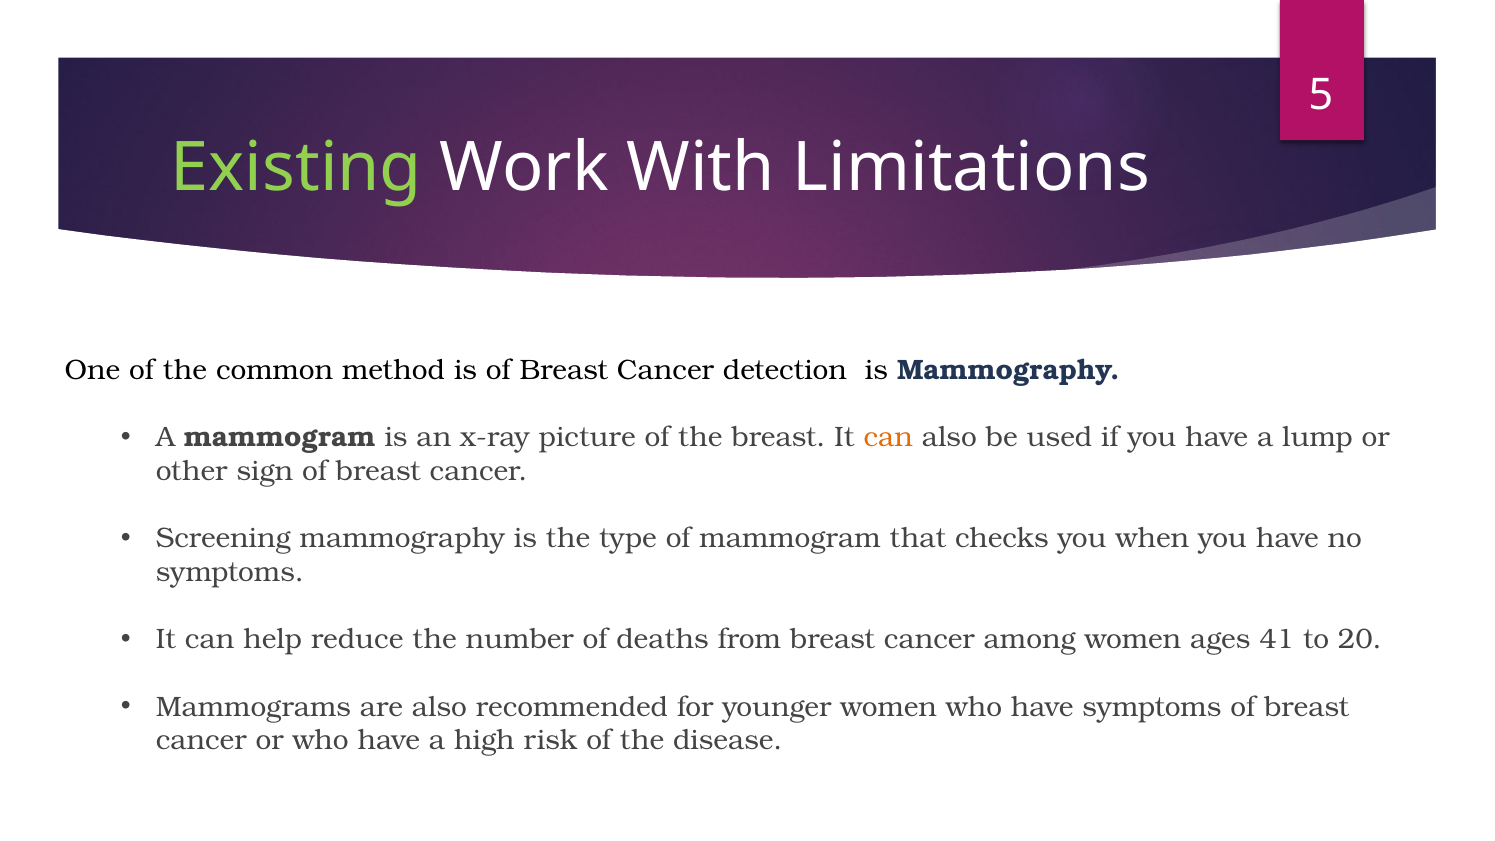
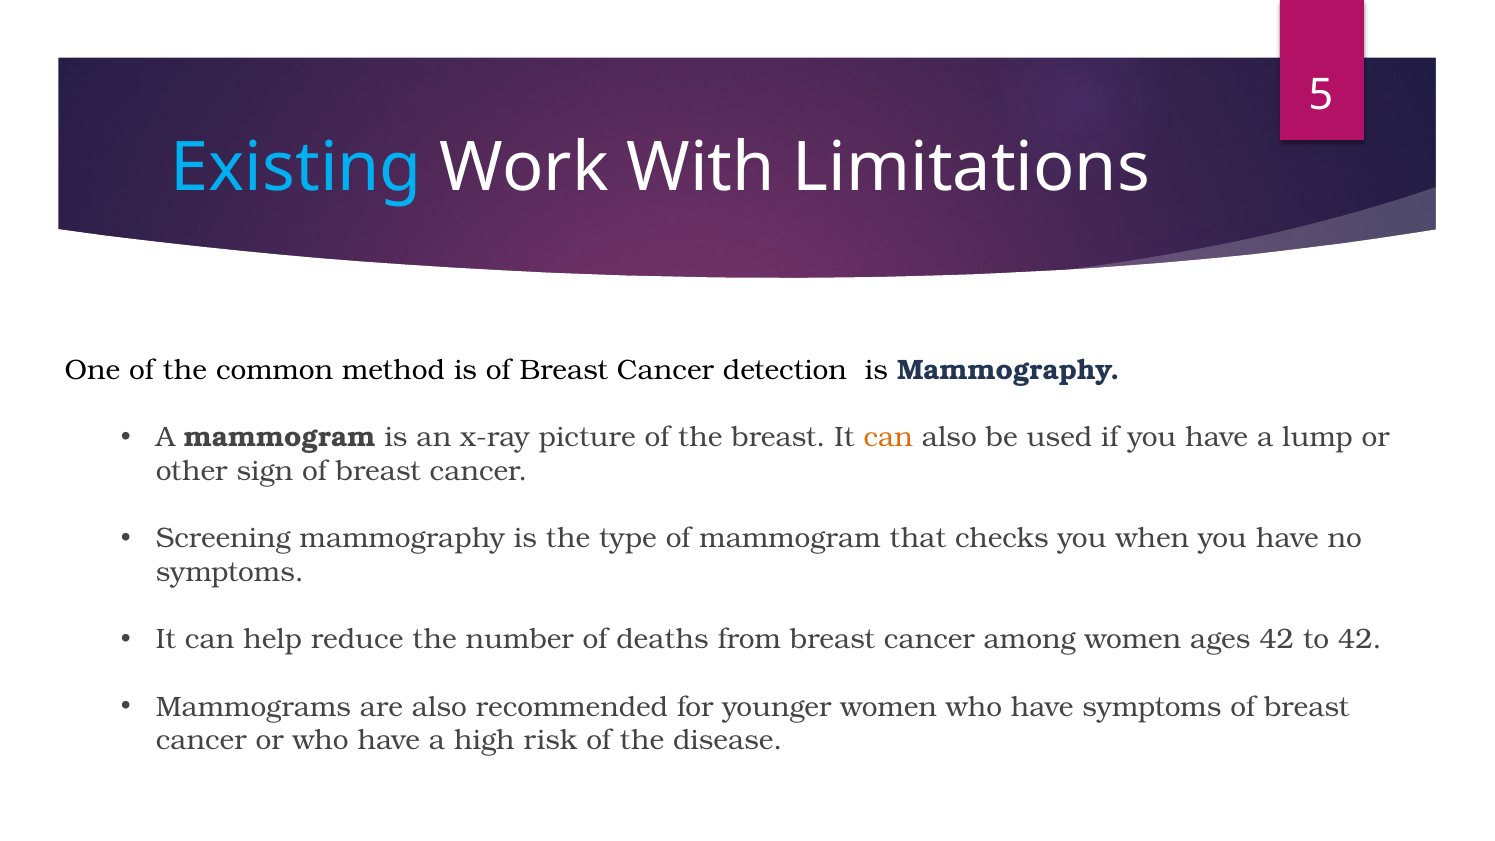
Existing colour: light green -> light blue (296, 168)
ages 41: 41 -> 42 (1277, 639)
to 20: 20 -> 42 (1360, 639)
